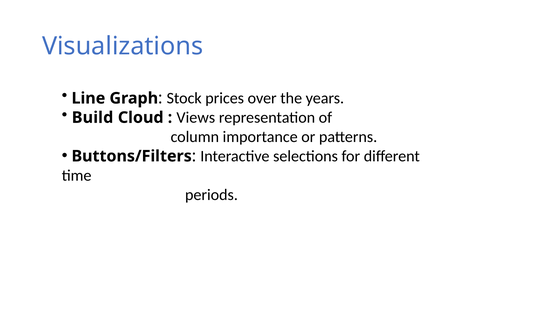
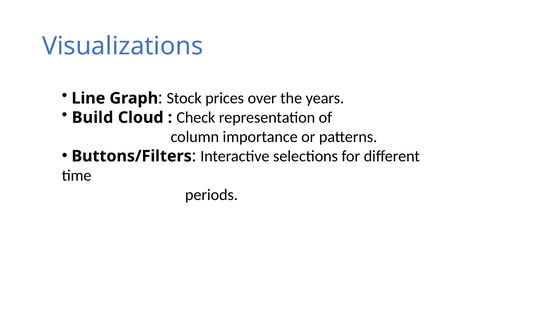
Views: Views -> Check (196, 118)
